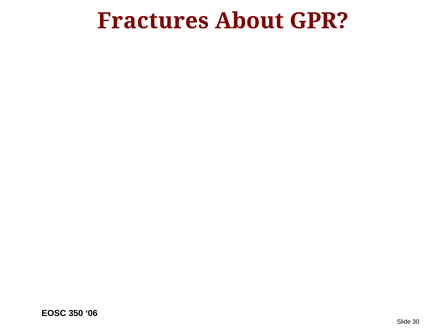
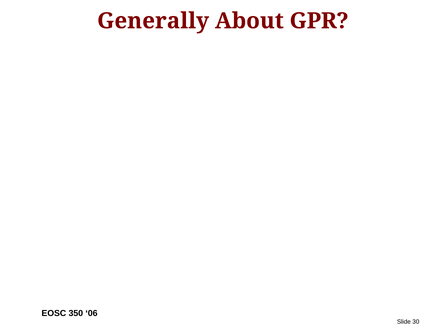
Fractures: Fractures -> Generally (153, 21)
